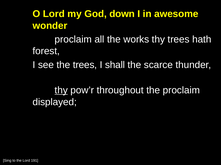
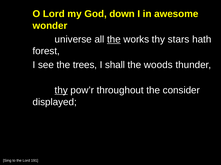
proclaim: proclaim -> universe (73, 40)
the underline: none -> present (114, 40)
thy trees: trees -> stars (179, 40)
scarce: scarce -> woods (158, 65)
the proclaim: proclaim -> consider (181, 91)
